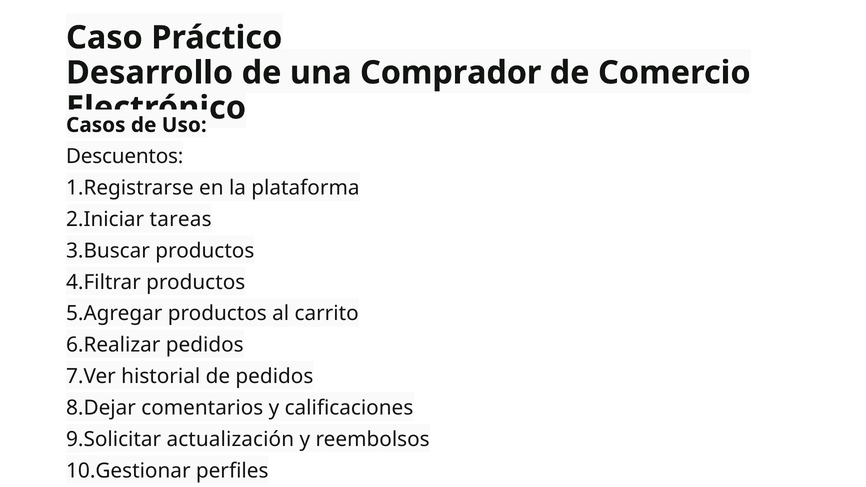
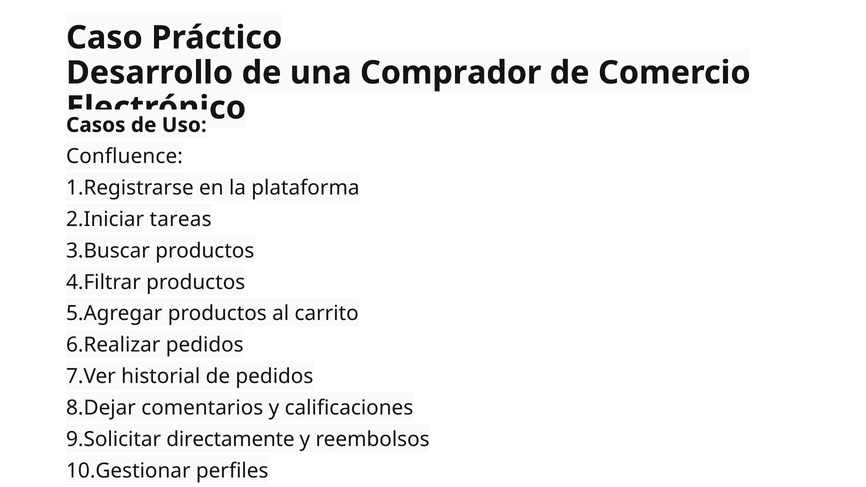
Descuentos: Descuentos -> Confluence (124, 157)
actualización: actualización -> directamente (230, 439)
